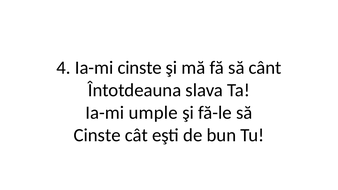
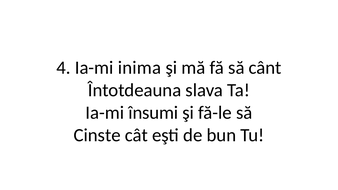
Ia-mi cinste: cinste -> inima (139, 68)
umple: umple -> însumi (153, 113)
